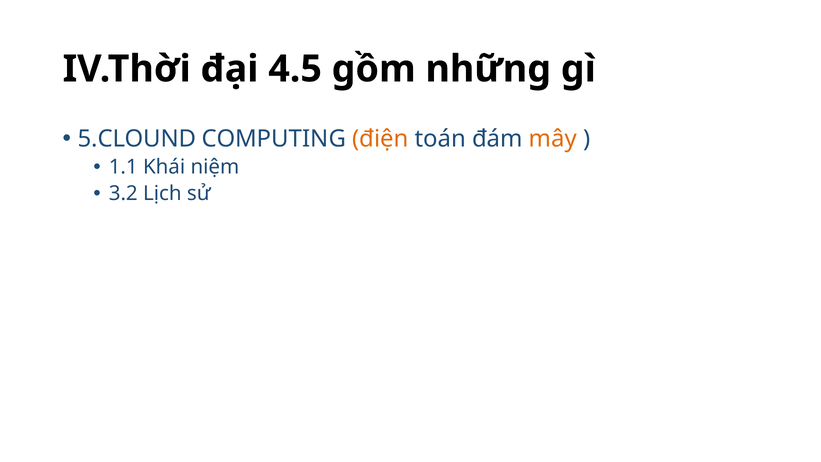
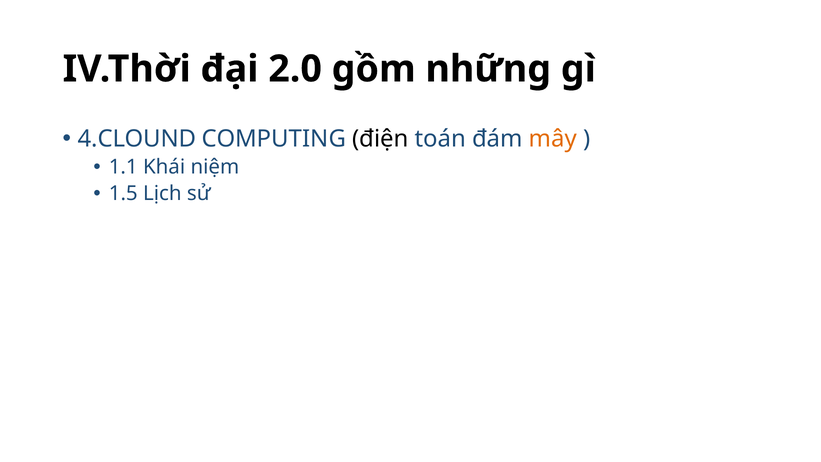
4.5: 4.5 -> 2.0 (295, 69)
5.CLOUND: 5.CLOUND -> 4.CLOUND (137, 139)
điện colour: orange -> black (380, 139)
3.2: 3.2 -> 1.5 (123, 194)
